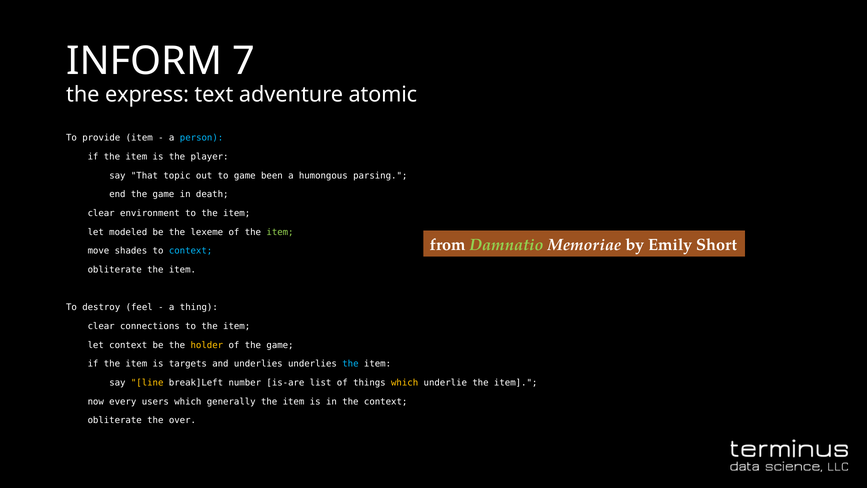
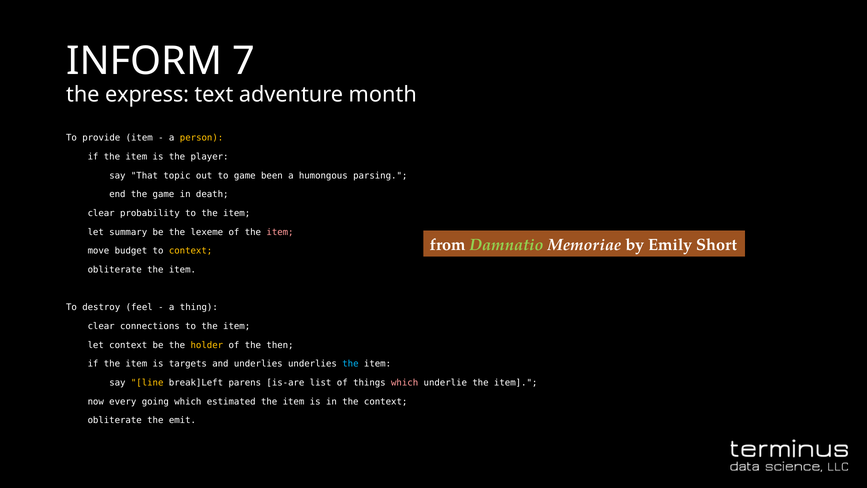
atomic: atomic -> month (383, 94)
person colour: light blue -> yellow (202, 138)
environment: environment -> probability (150, 213)
modeled: modeled -> summary (128, 232)
item colour: light green -> pink (280, 232)
shades: shades -> budget (131, 251)
context colour: light blue -> yellow (191, 251)
of the game: game -> then (280, 345)
number: number -> parens (245, 382)
which colour: yellow -> pink (405, 382)
users: users -> going (155, 401)
generally: generally -> estimated (231, 401)
over: over -> emit (182, 420)
